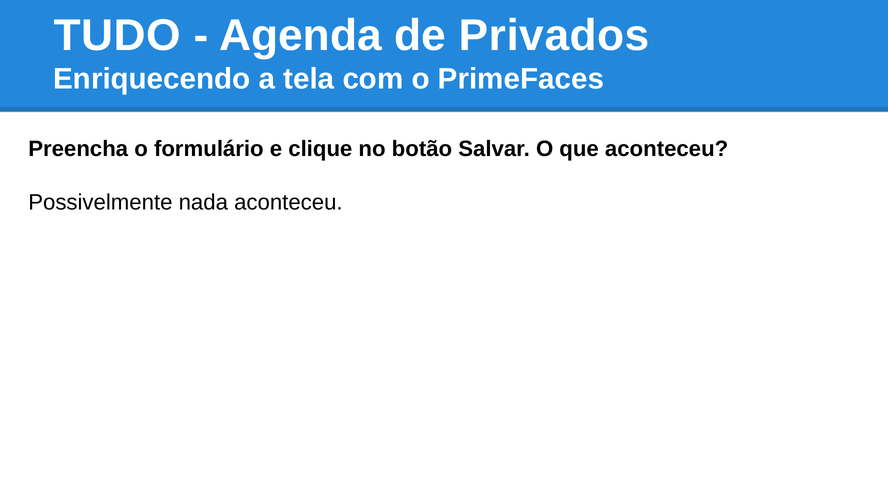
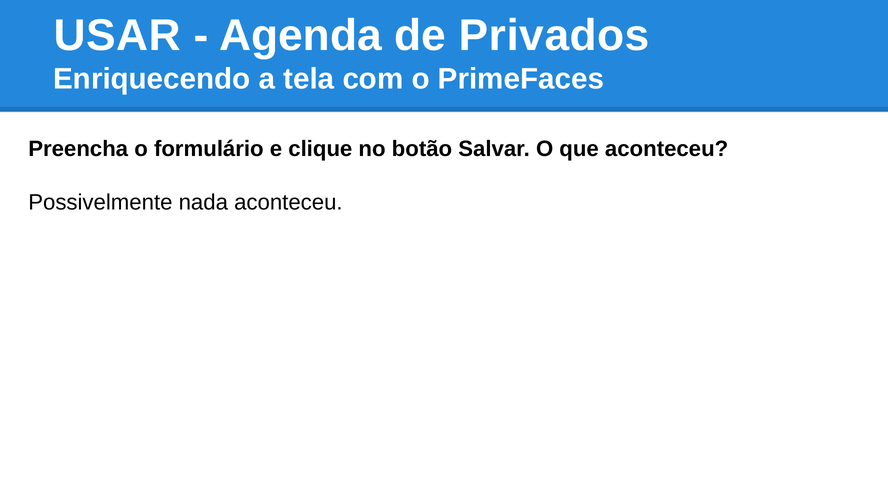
TUDO: TUDO -> USAR (117, 35)
